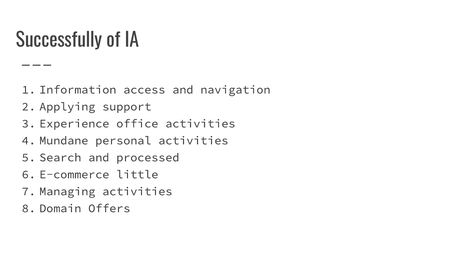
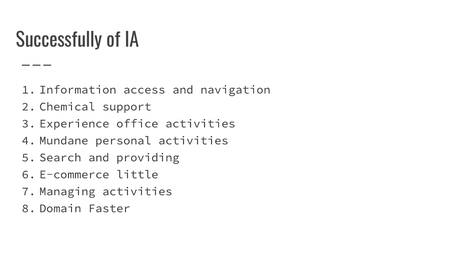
Applying: Applying -> Chemical (67, 106)
processed: processed -> providing (148, 157)
Offers: Offers -> Faster (109, 208)
